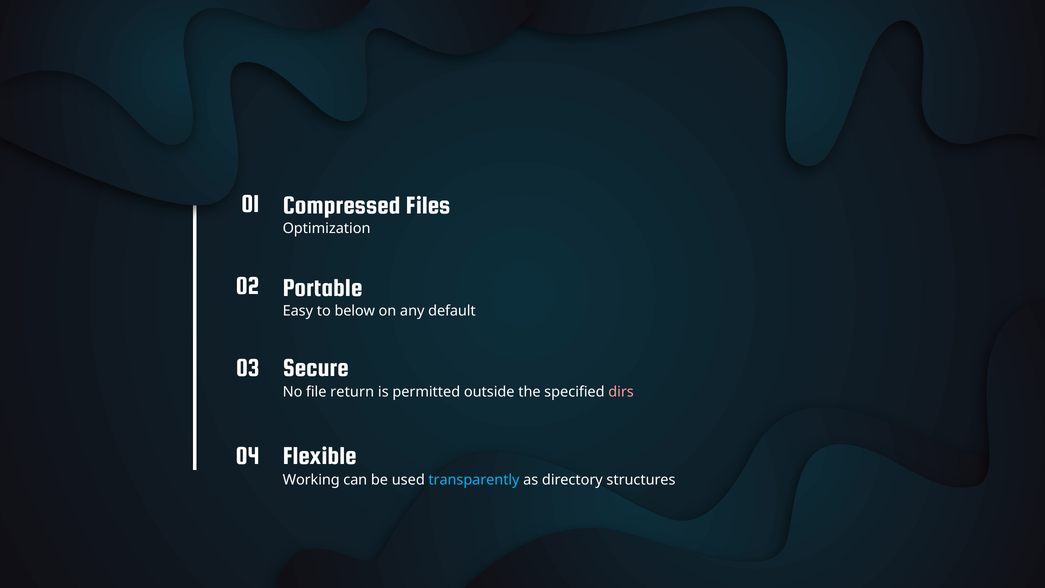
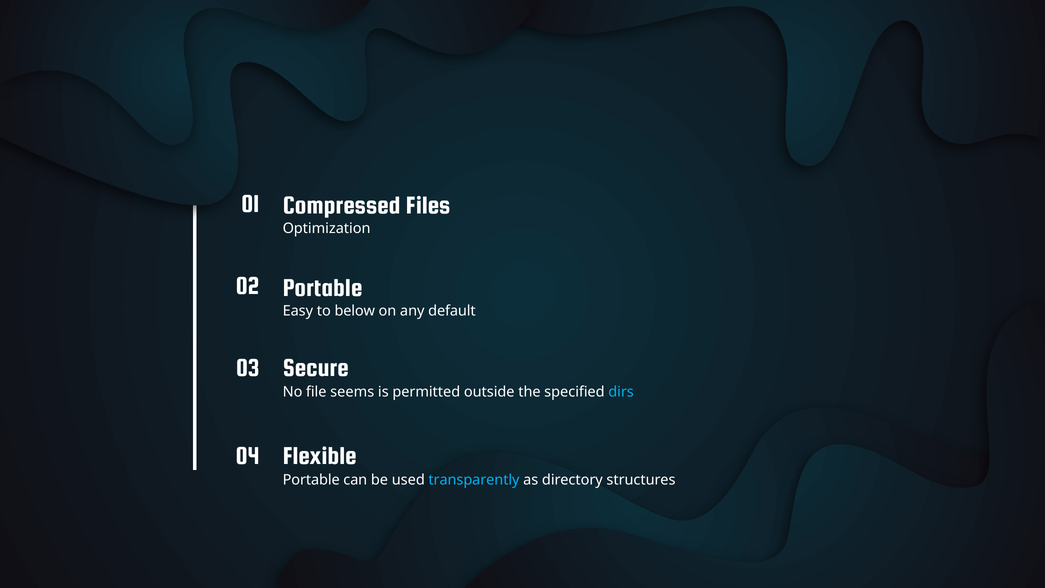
return: return -> seems (352, 392)
dirs colour: pink -> light blue (621, 392)
Working: Working -> Portable (311, 480)
